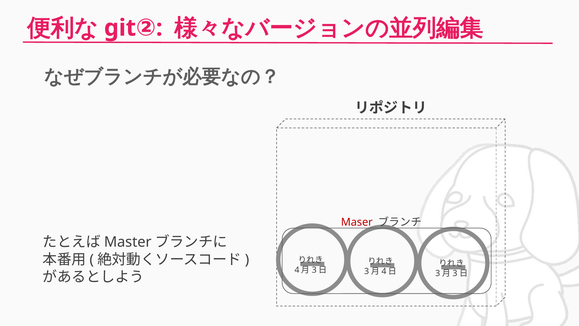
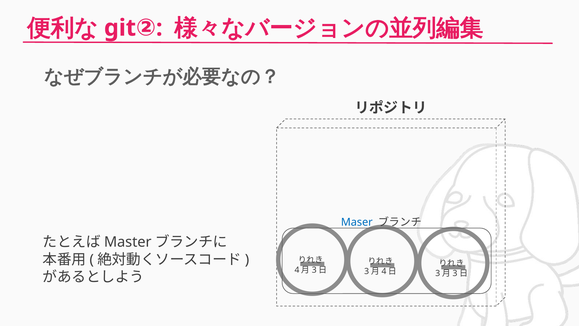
Maser colour: red -> blue (357, 222)
